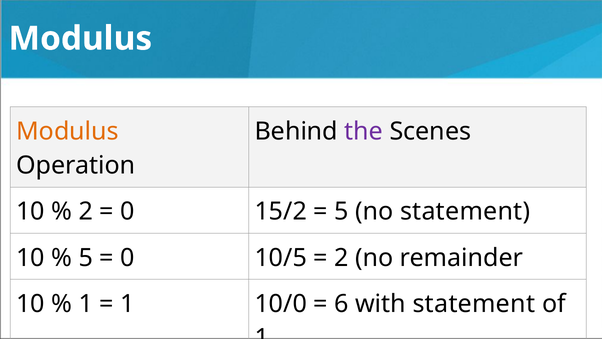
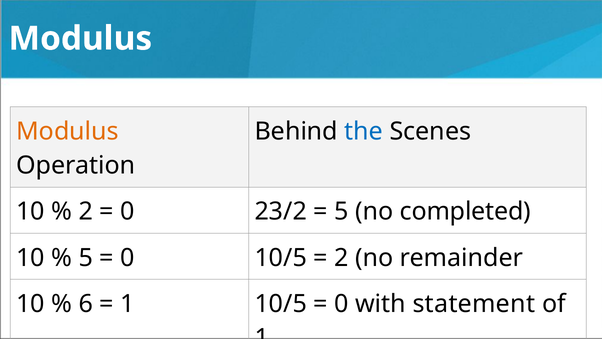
the colour: purple -> blue (364, 131)
15/2: 15/2 -> 23/2 (281, 211)
no statement: statement -> completed (465, 211)
1: 1 -> 6 (86, 304)
1 10/0: 10/0 -> 10/5 (281, 304)
6: 6 -> 0 (342, 304)
